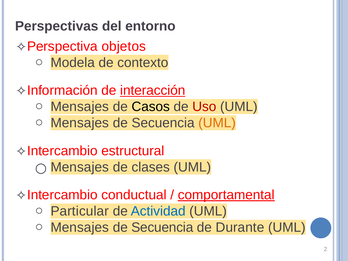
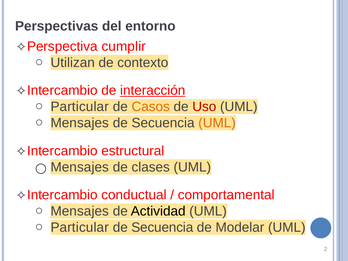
objetos: objetos -> cumplir (124, 46)
Modela: Modela -> Utilizan (73, 63)
Información: Información -> Intercambio (62, 90)
Mensajes: Mensajes -> Particular (80, 107)
Casos colour: black -> orange (151, 107)
comportamental underline: present -> none (226, 195)
Particular: Particular -> Mensajes (80, 211)
Actividad colour: blue -> black (158, 211)
Mensajes: Mensajes -> Particular (80, 227)
Durante: Durante -> Modelar (240, 227)
